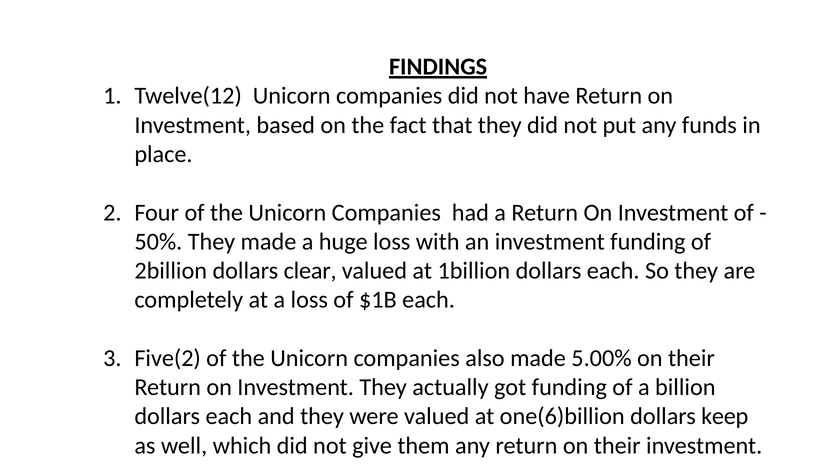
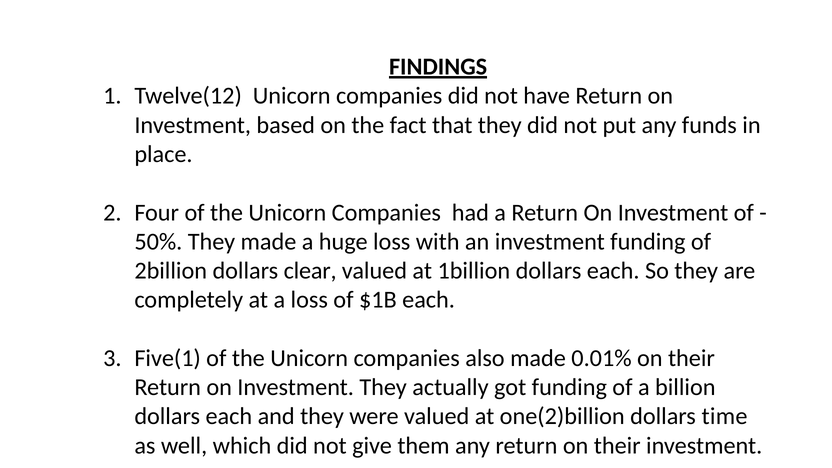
Five(2: Five(2 -> Five(1 (168, 358)
5.00%: 5.00% -> 0.01% (601, 358)
one(6)billion: one(6)billion -> one(2)billion (562, 416)
keep: keep -> time (725, 416)
